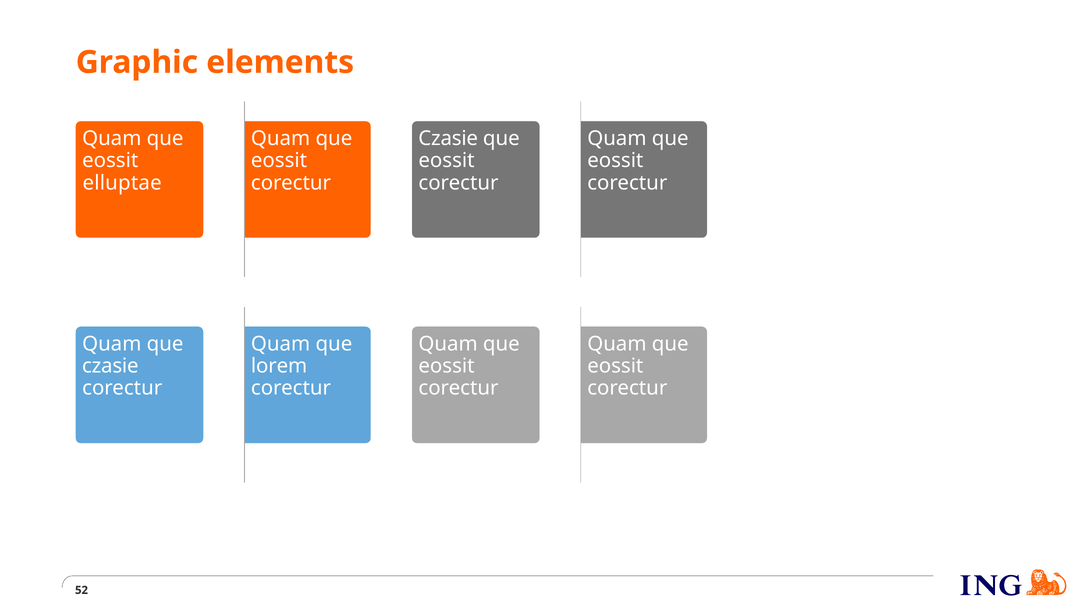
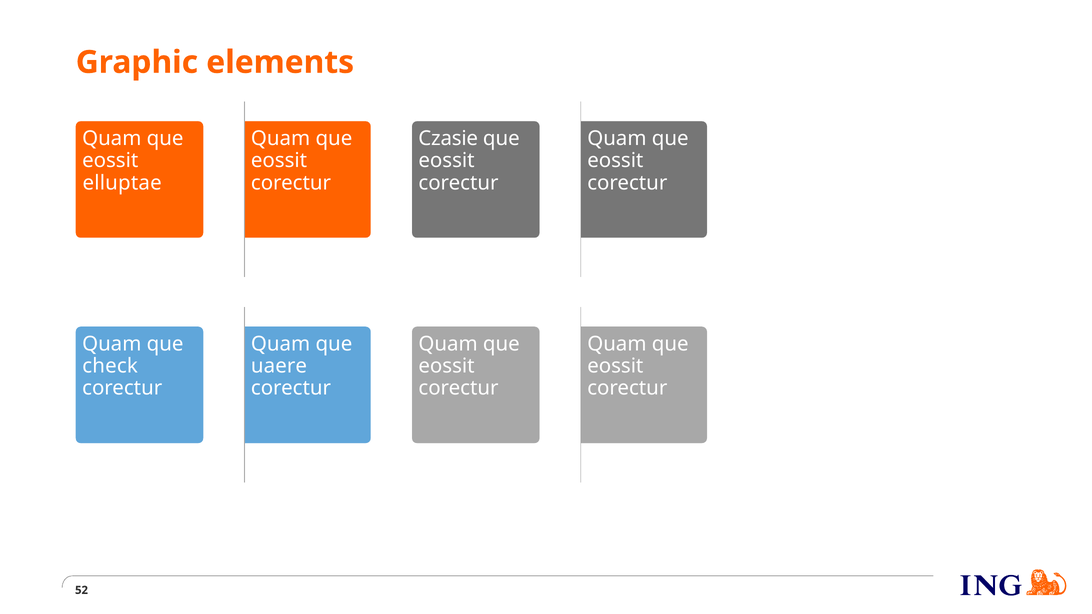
czasie: czasie -> check (110, 366)
lorem: lorem -> uaere (279, 366)
